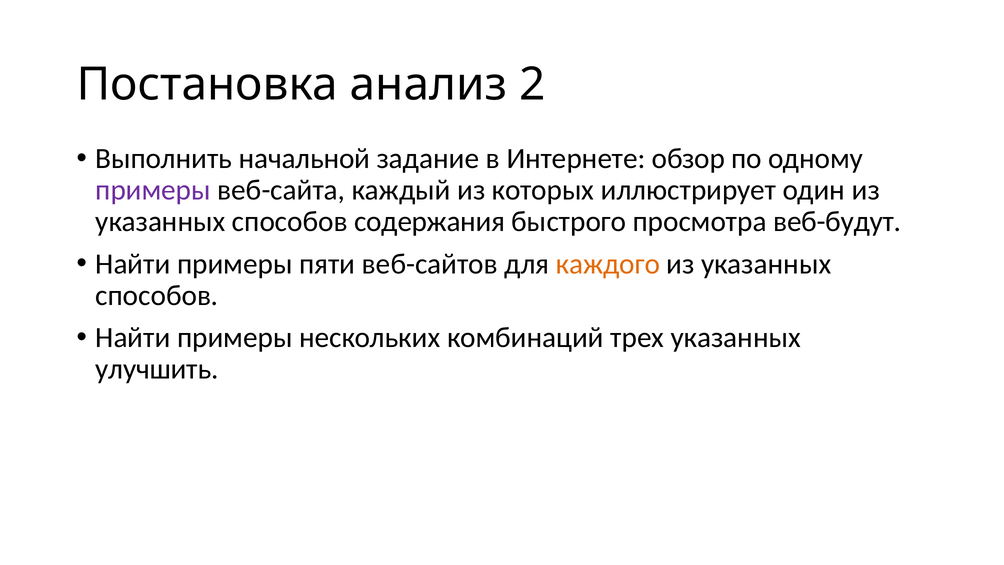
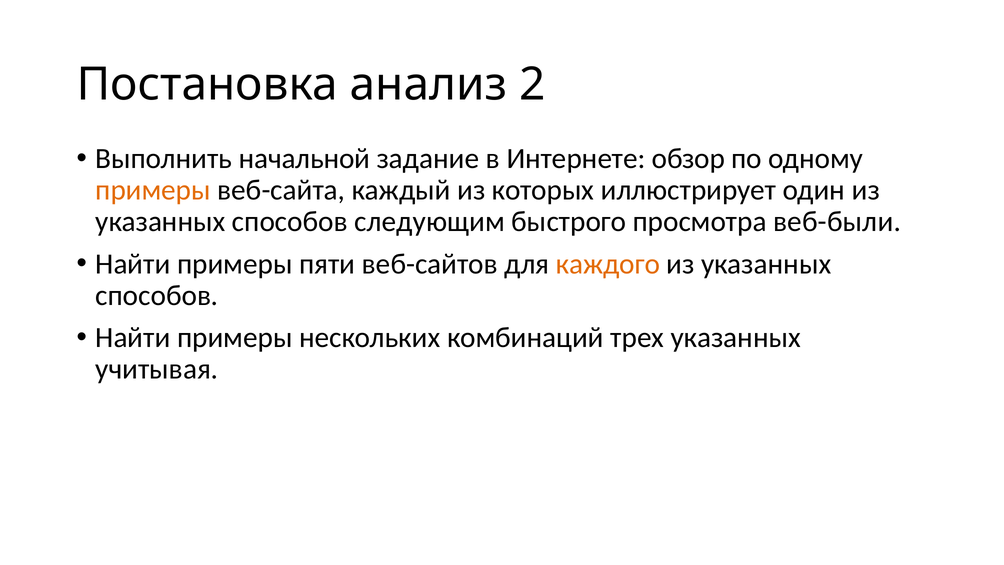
примеры colour: purple -> orange (153, 190)
содержания: содержания -> следующим (430, 222)
веб-будут: веб-будут -> веб-были (837, 222)
улучшить: улучшить -> учитывая (157, 369)
